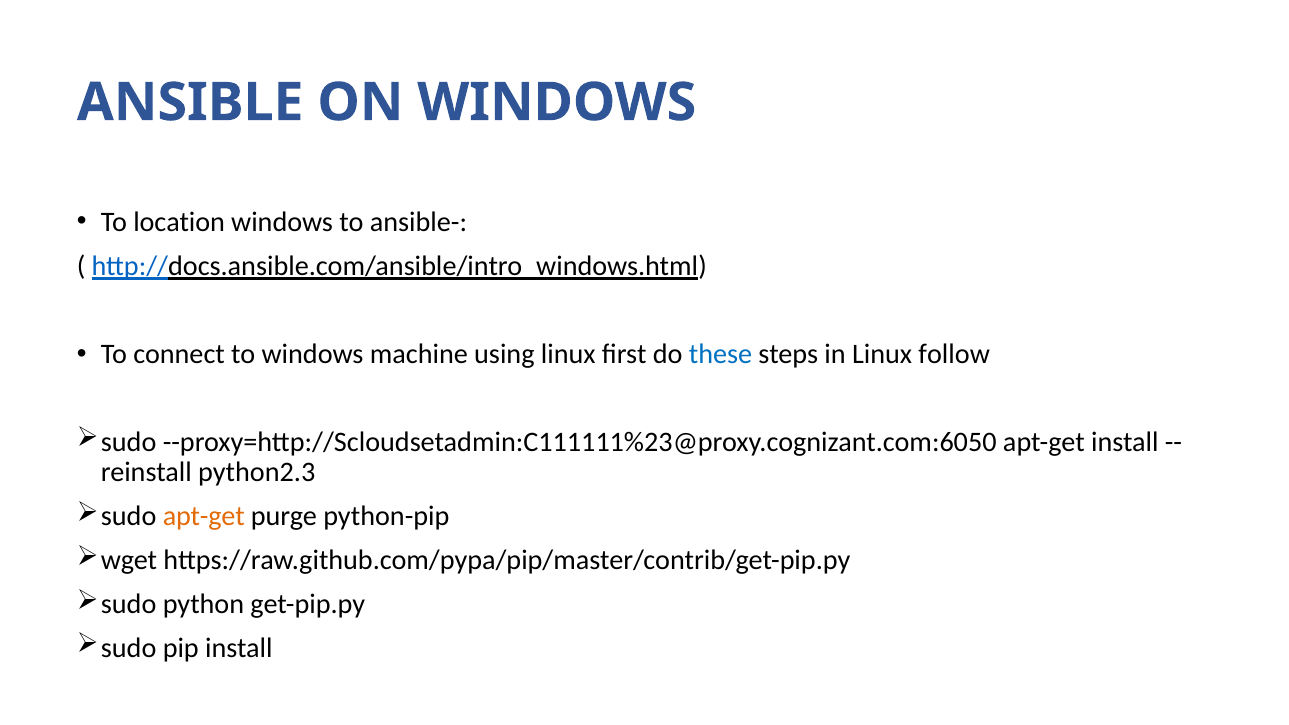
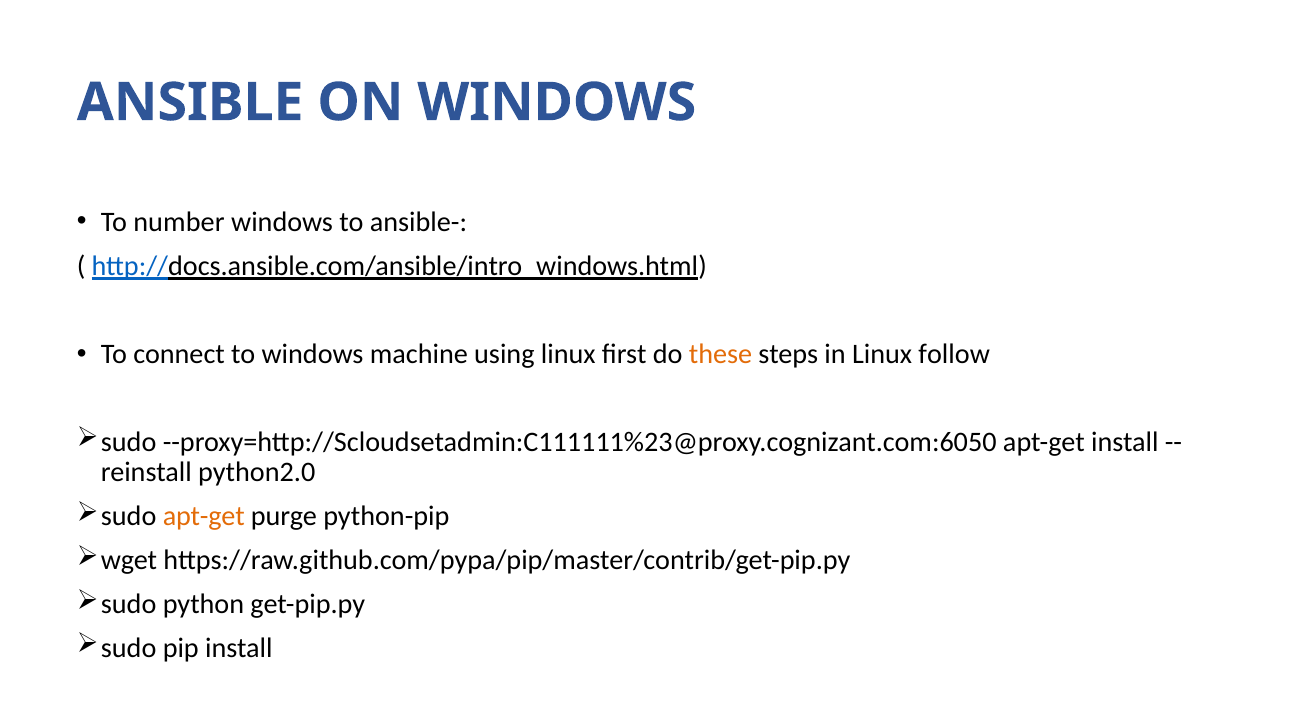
location: location -> number (179, 222)
these colour: blue -> orange (721, 354)
python2.3: python2.3 -> python2.0 (257, 472)
